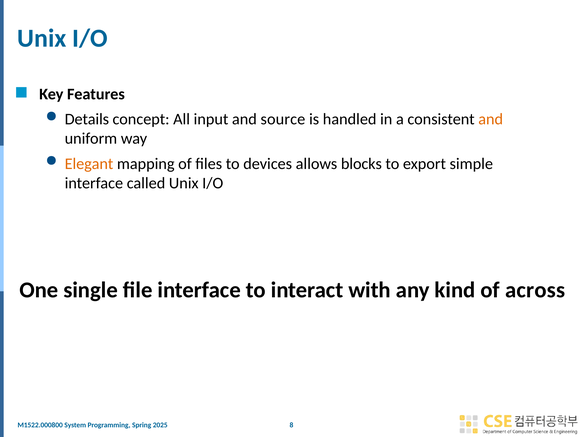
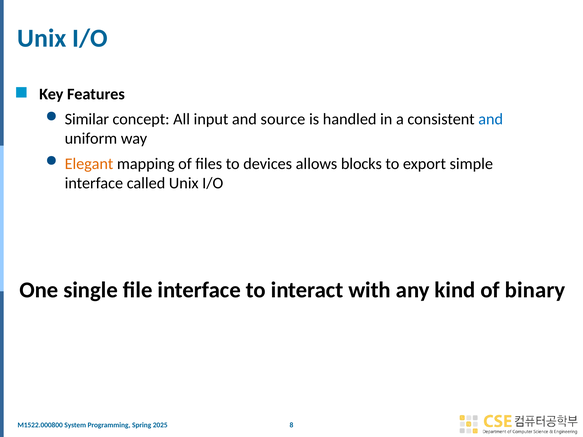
Details: Details -> Similar (87, 119)
and colour: orange -> blue (491, 119)
across: across -> binary (535, 290)
